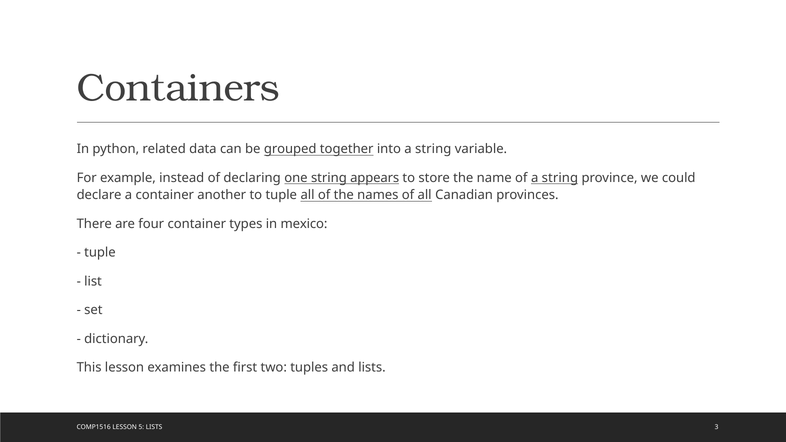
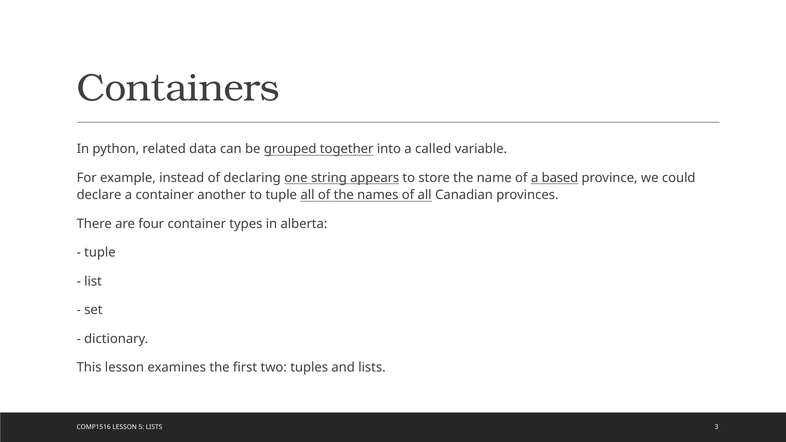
into a string: string -> called (433, 149)
of a string: string -> based (560, 178)
mexico: mexico -> alberta (304, 224)
